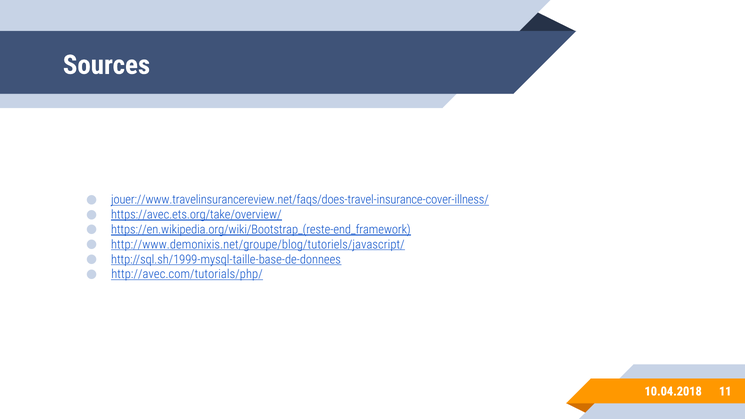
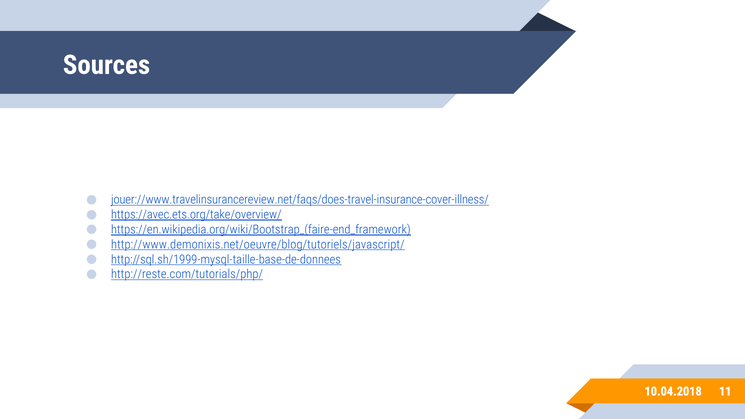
https://en.wikipedia.org/wiki/Bootstrap_(reste-end_framework: https://en.wikipedia.org/wiki/Bootstrap_(reste-end_framework -> https://en.wikipedia.org/wiki/Bootstrap_(faire-end_framework (261, 230)
http://www.demonixis.net/groupe/blog/tutoriels/javascript/: http://www.demonixis.net/groupe/blog/tutoriels/javascript/ -> http://www.demonixis.net/oeuvre/blog/tutoriels/javascript/ (258, 245)
http://avec.com/tutorials/php/: http://avec.com/tutorials/php/ -> http://reste.com/tutorials/php/ (187, 274)
